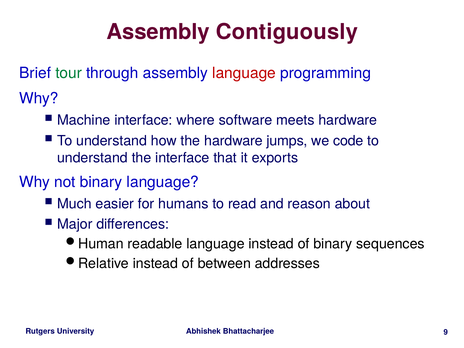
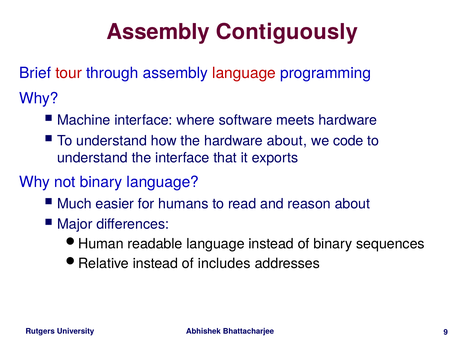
tour colour: green -> red (69, 73)
hardware jumps: jumps -> about (287, 141)
between: between -> includes (224, 263)
